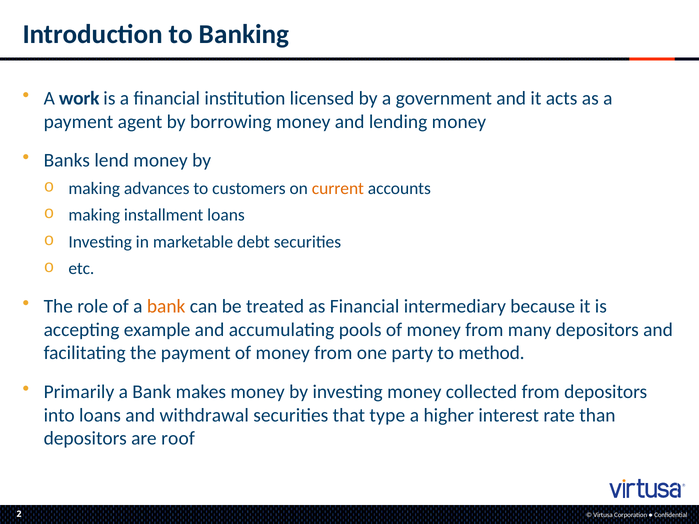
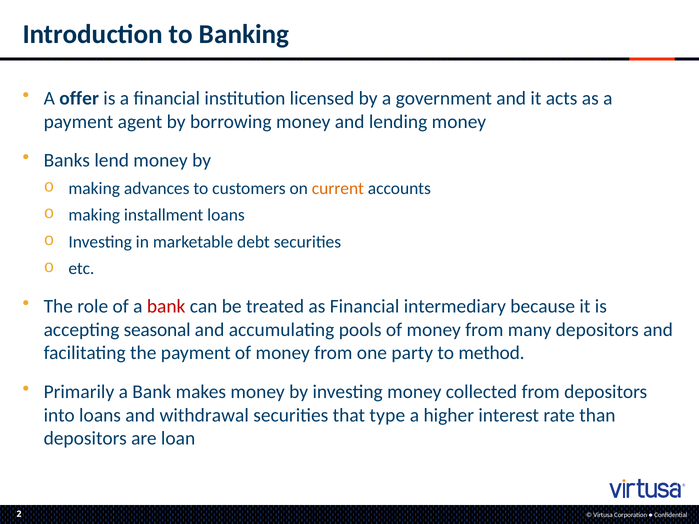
work: work -> offer (79, 98)
bank colour: orange -> red (166, 307)
example: example -> seasonal (157, 330)
roof: roof -> loan (178, 439)
